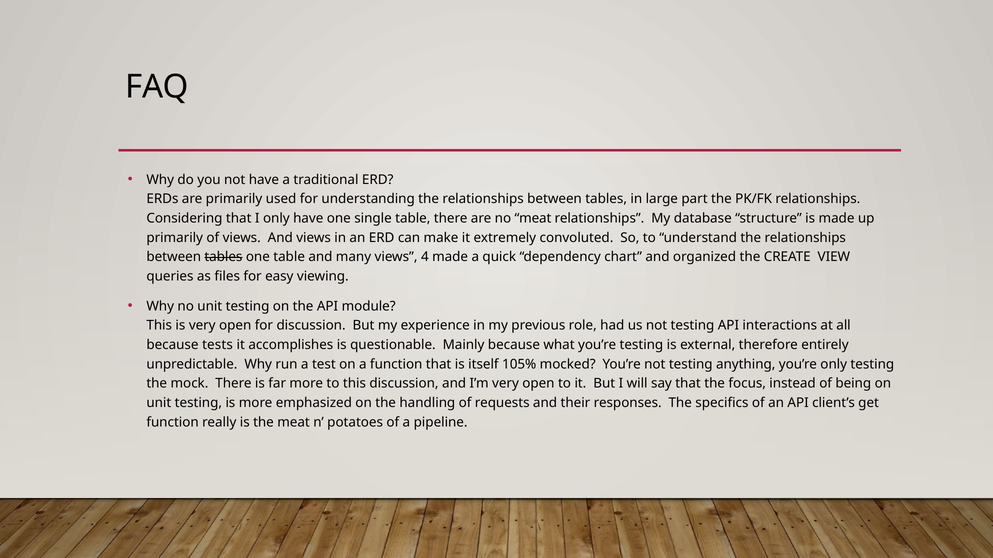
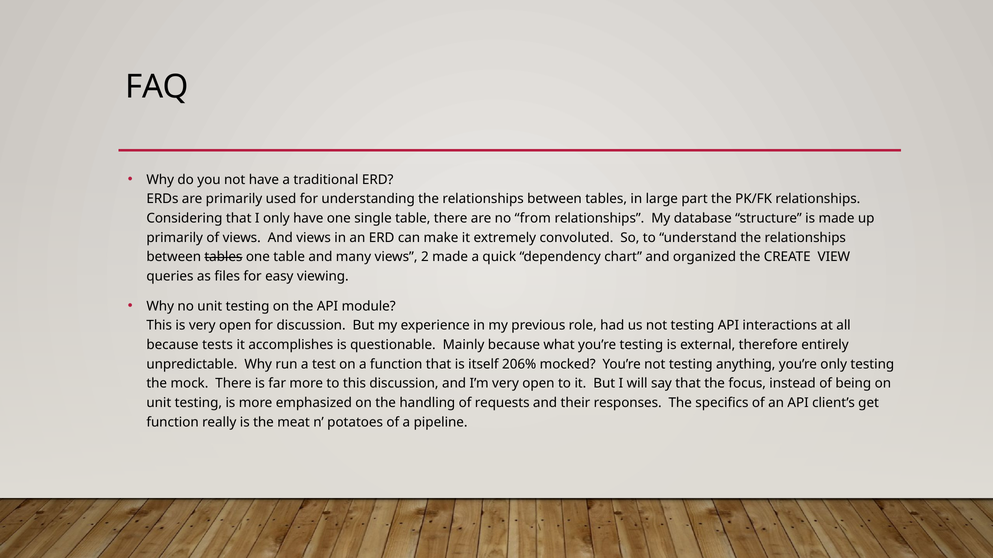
no meat: meat -> from (533, 219)
4: 4 -> 2 (425, 257)
105%: 105% -> 206% (519, 365)
